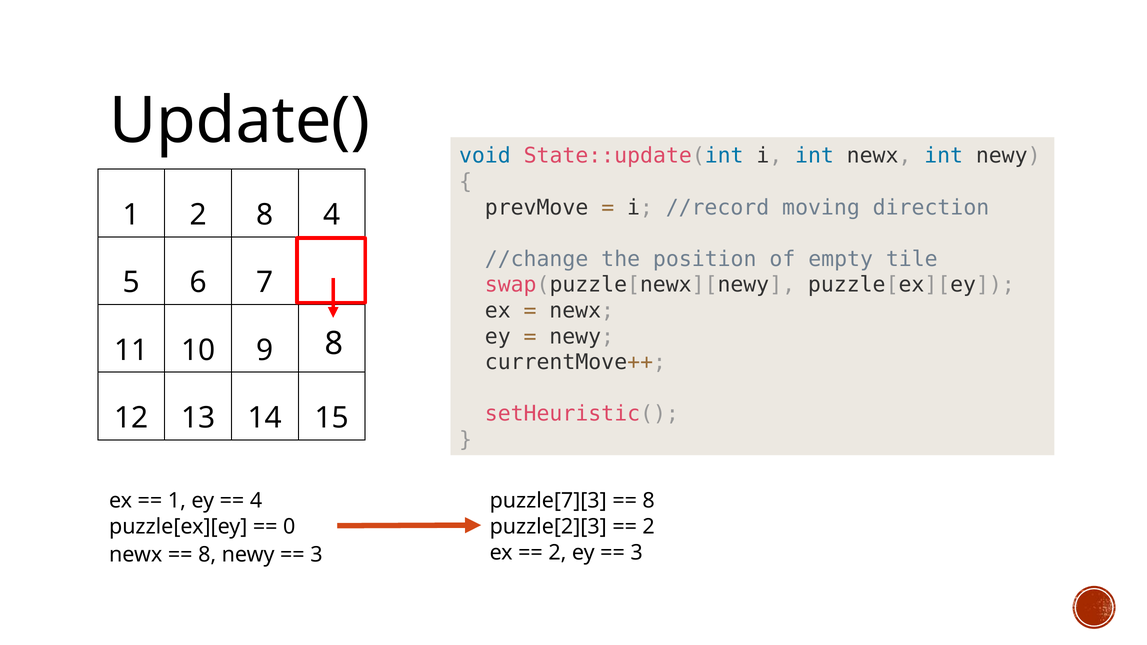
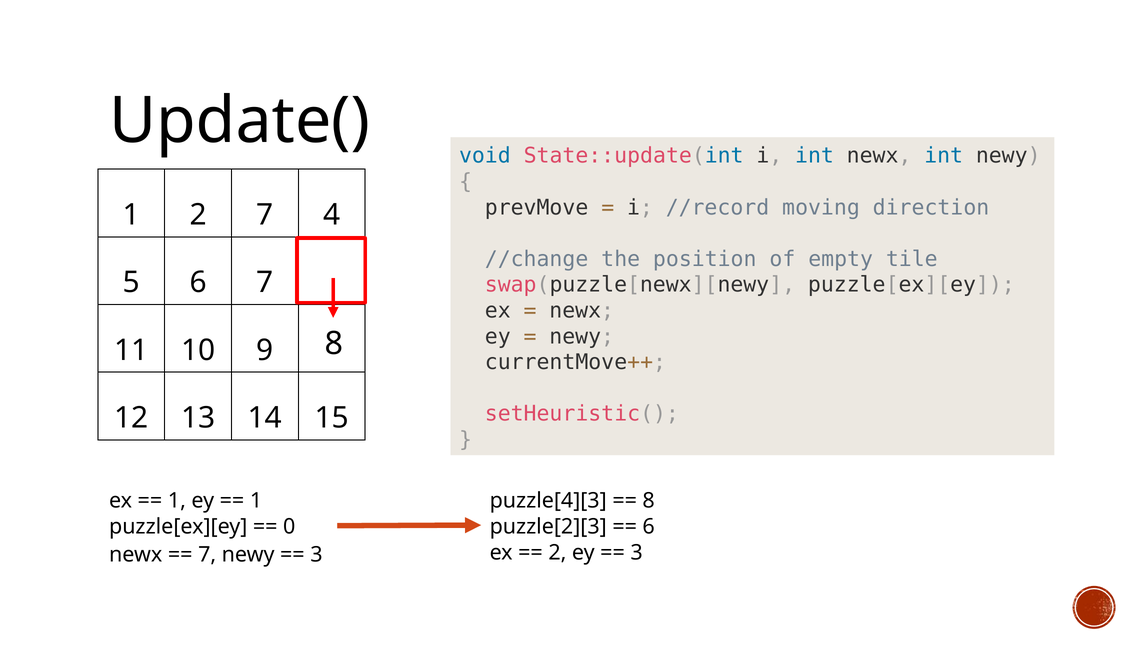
2 8: 8 -> 7 (265, 215)
4: 4 -> 1 (256, 501)
puzzle[7][3: puzzle[7][3 -> puzzle[4][3 (548, 501)
2: 2 -> 6 (649, 527)
8: 8 -> 7 (207, 555)
